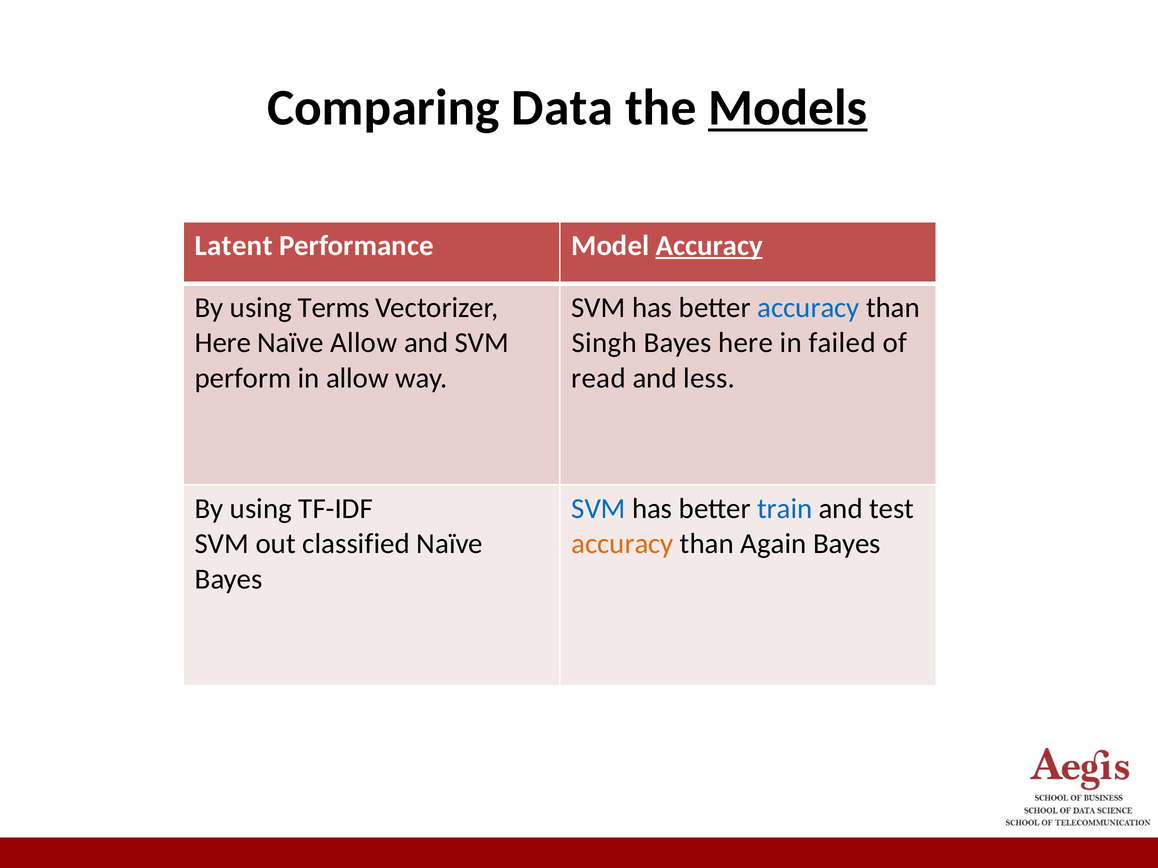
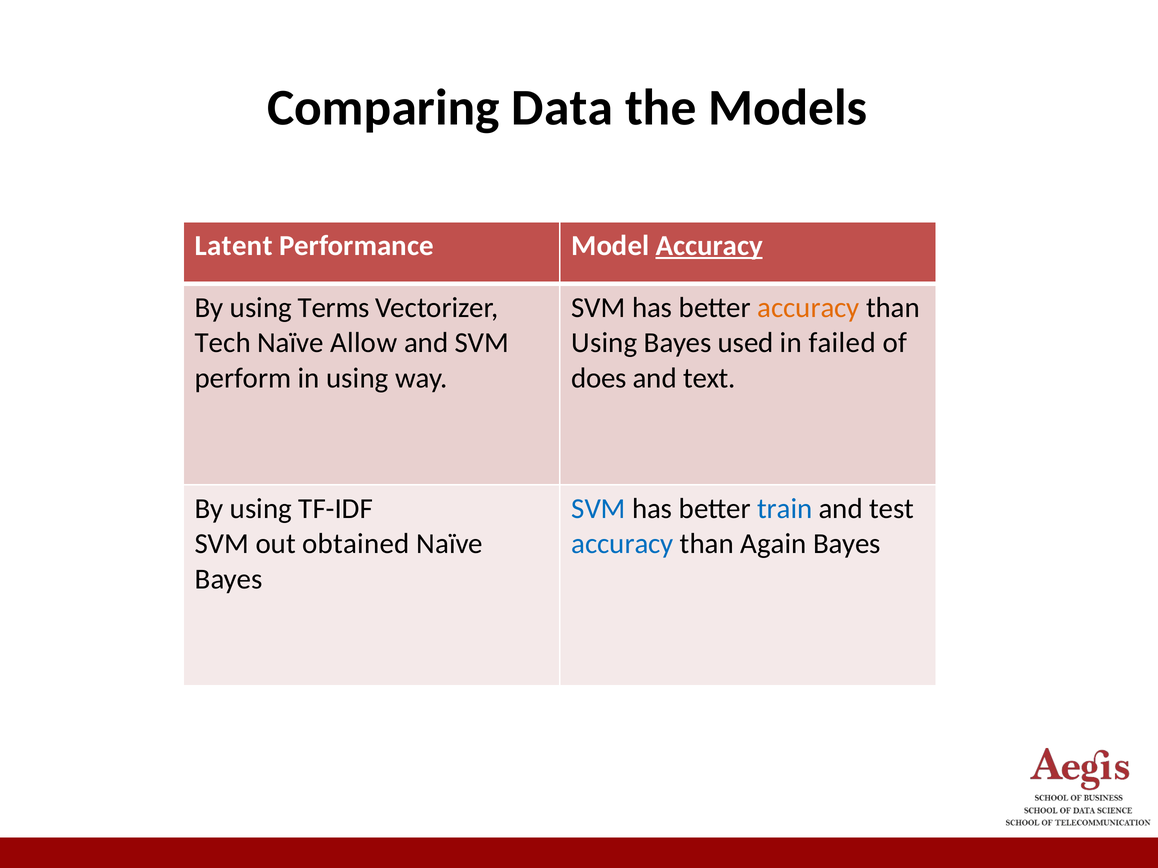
Models underline: present -> none (788, 108)
accuracy colour: blue -> orange (808, 308)
Here: Here -> Tech (223, 343)
Singh: Singh -> Using (604, 343)
Bayes here: here -> used (746, 343)
in allow: allow -> using (357, 378)
read: read -> does (599, 378)
less: less -> text (709, 378)
classified: classified -> obtained (356, 544)
accuracy colour: orange -> blue (622, 544)
